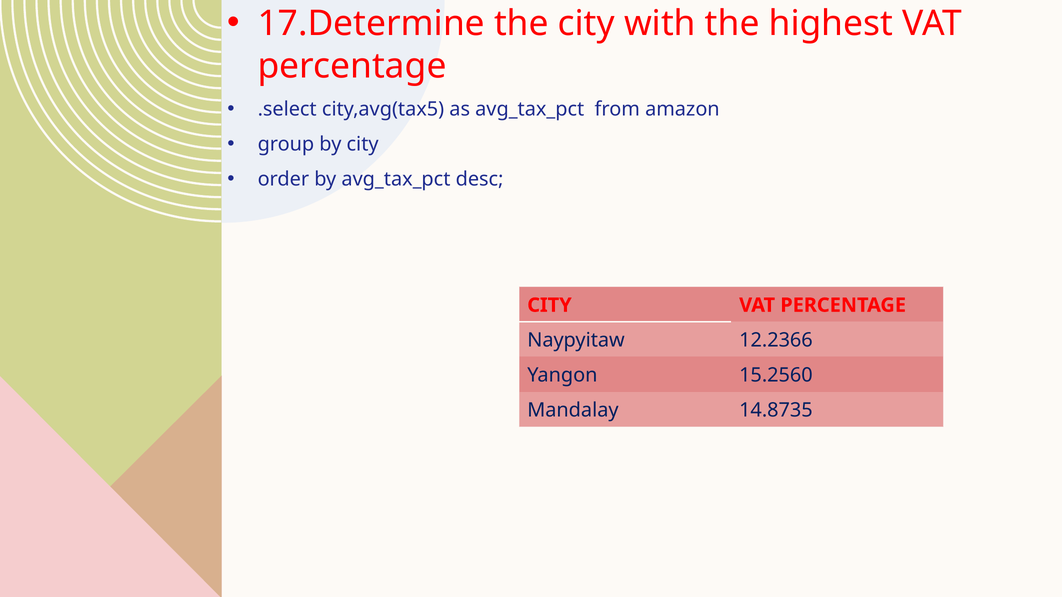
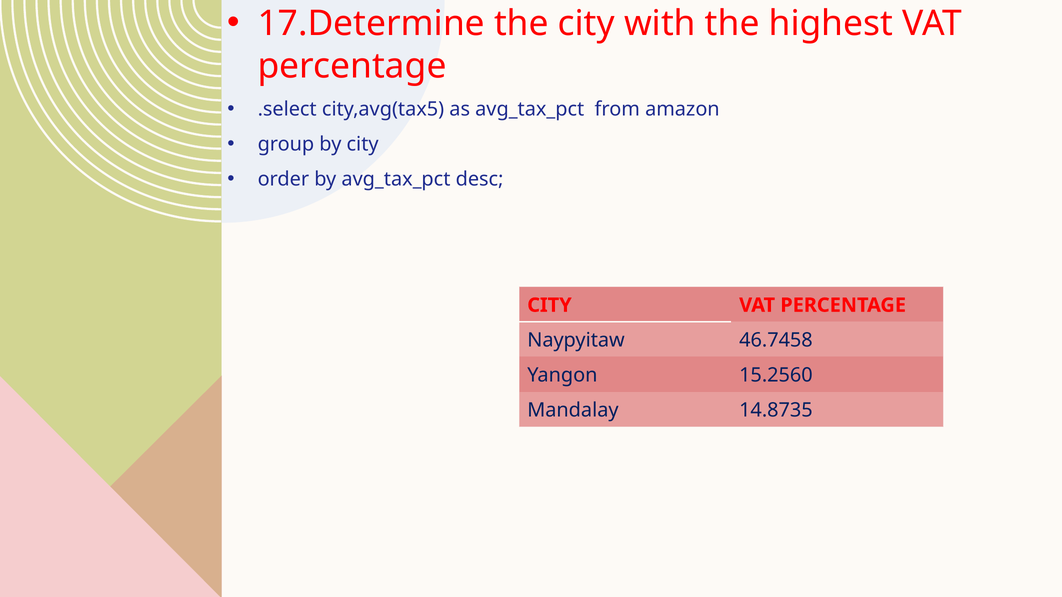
12.2366: 12.2366 -> 46.7458 (776, 340)
